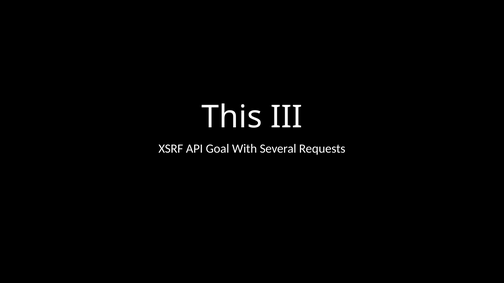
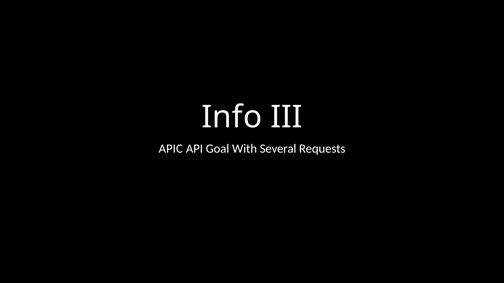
This: This -> Info (232, 117)
XSRF: XSRF -> APIC (171, 149)
